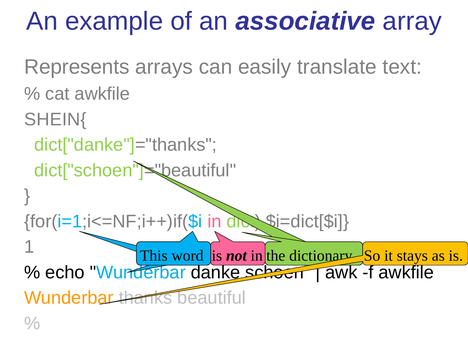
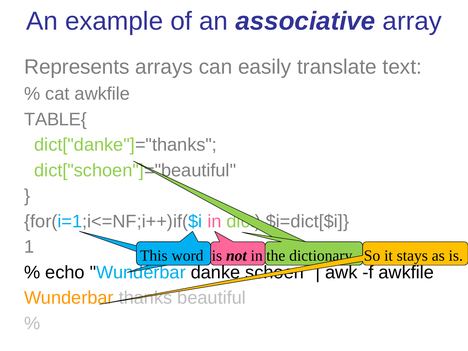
SHEIN{: SHEIN{ -> TABLE{ (56, 119)
